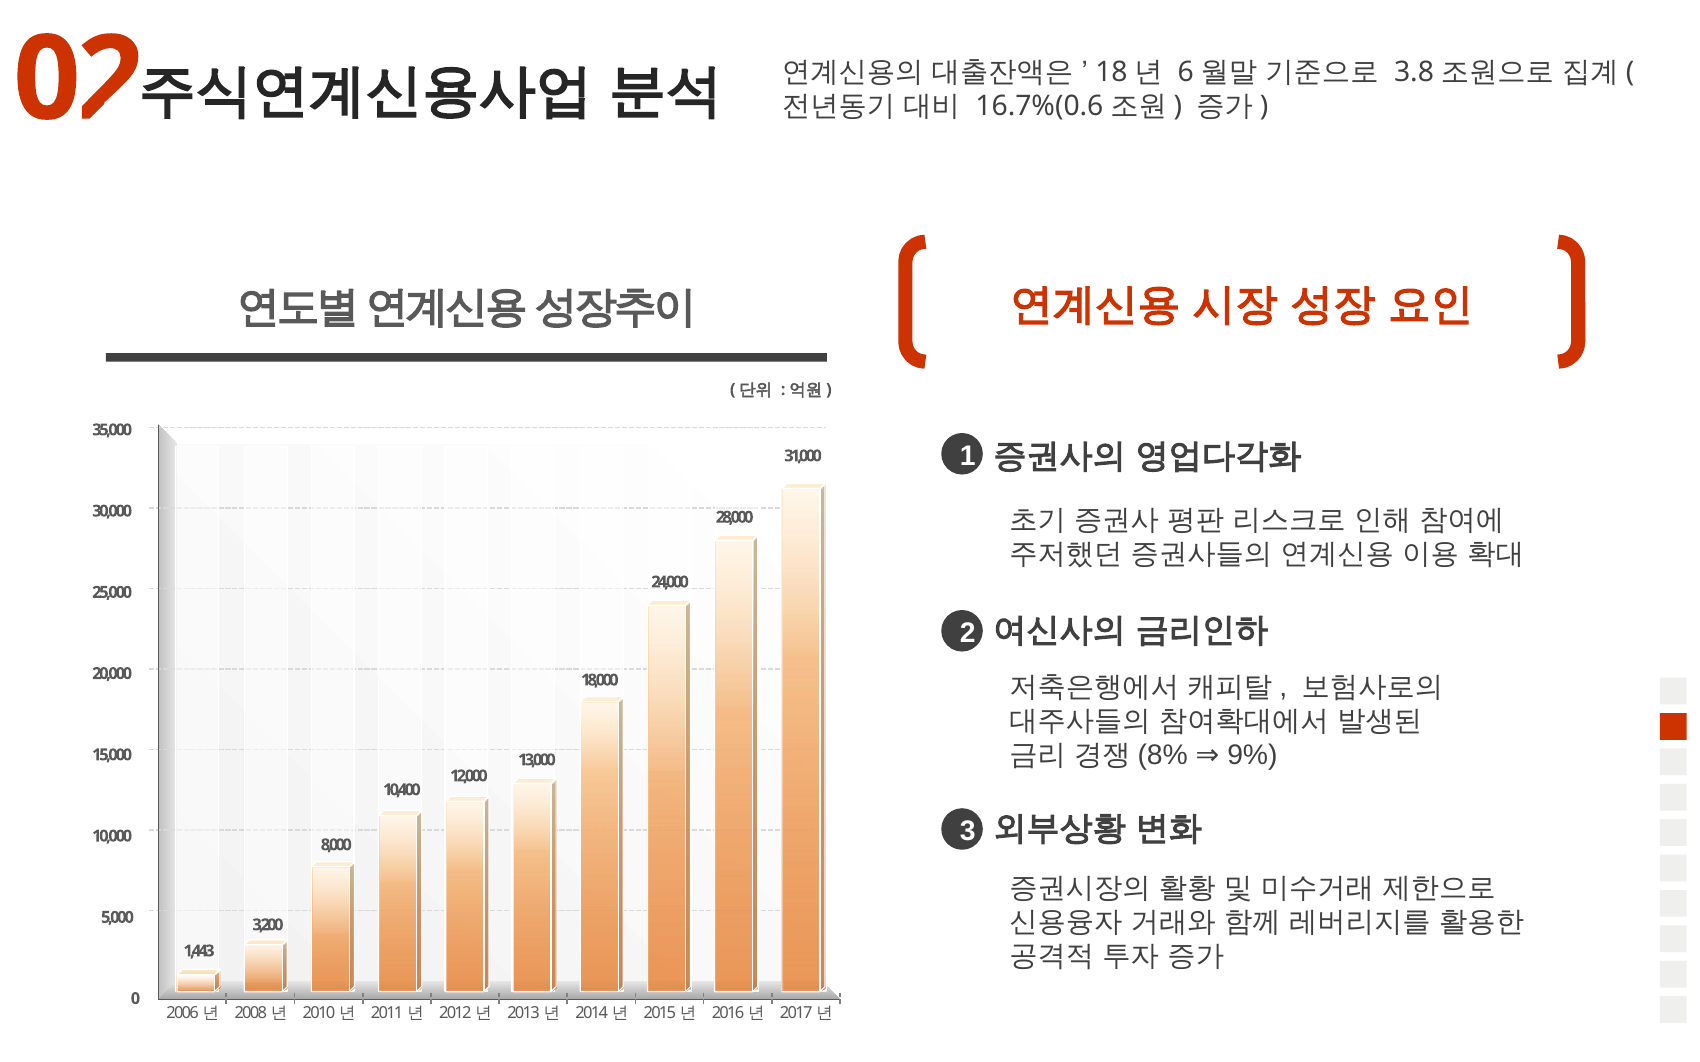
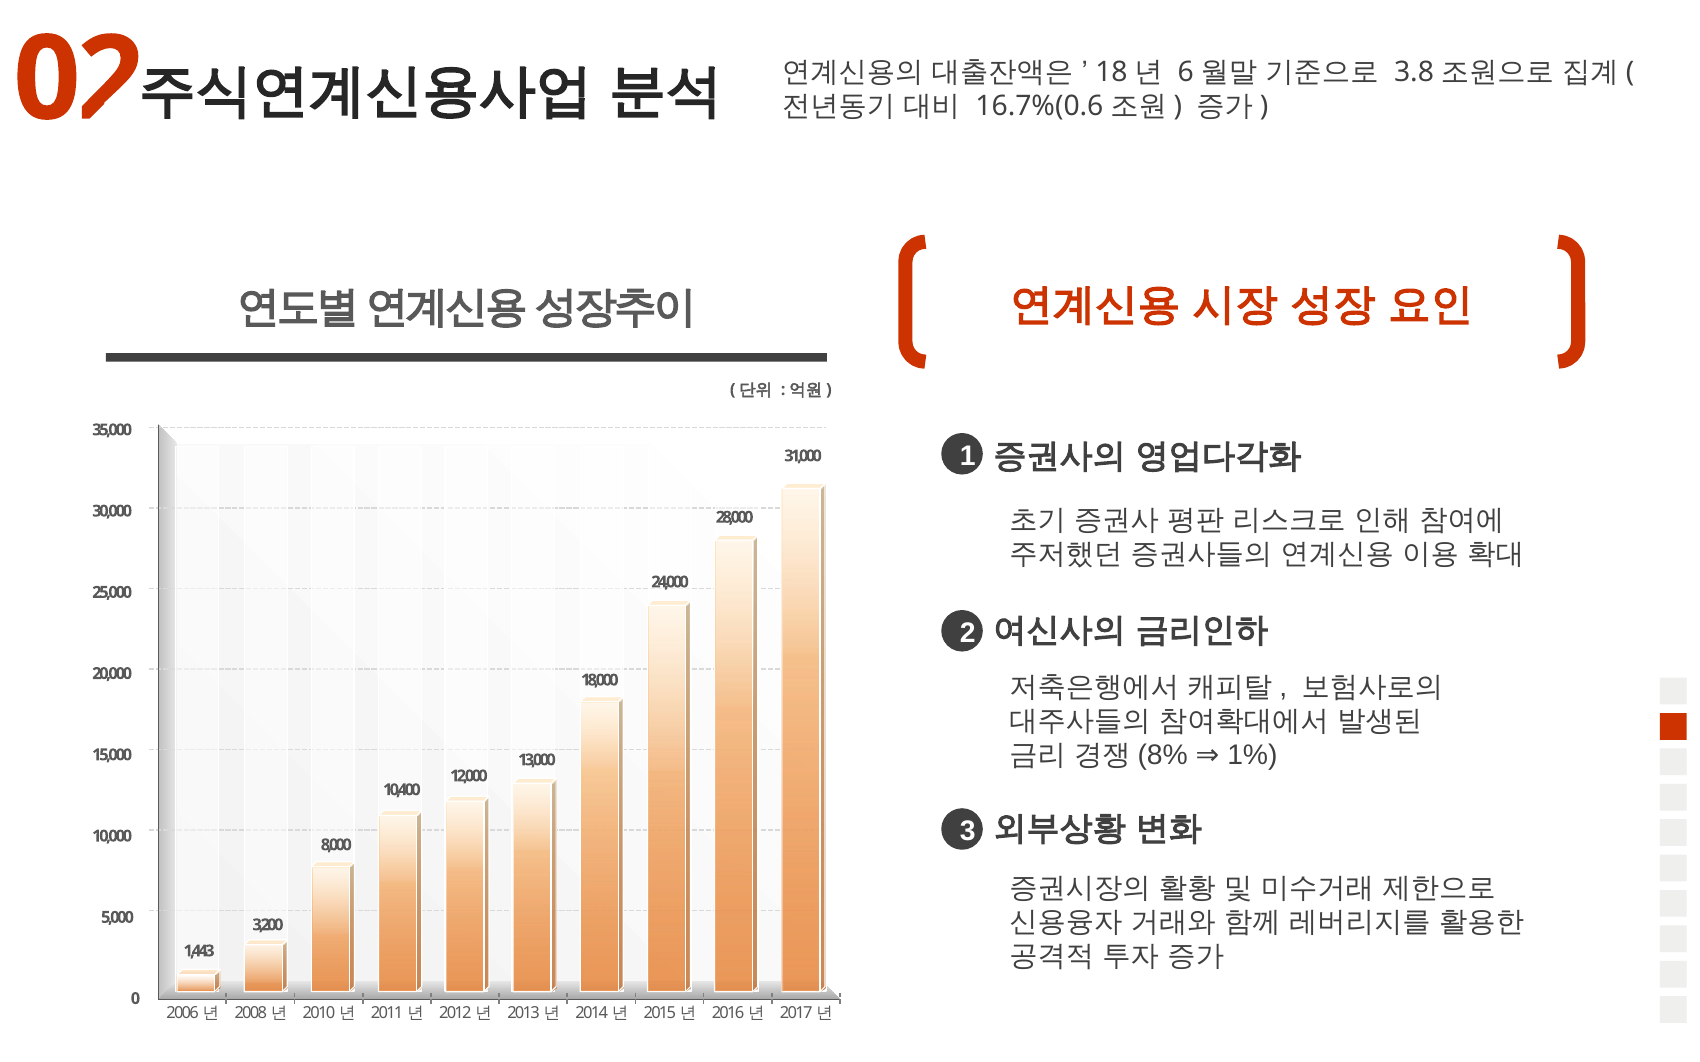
9%: 9% -> 1% (1252, 755)
